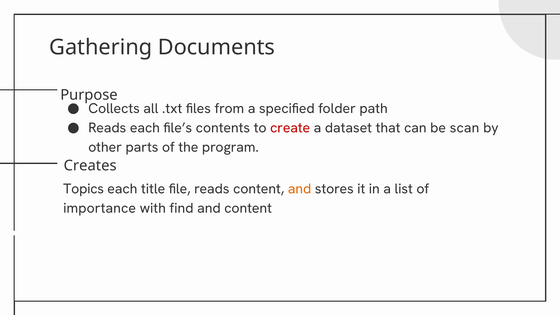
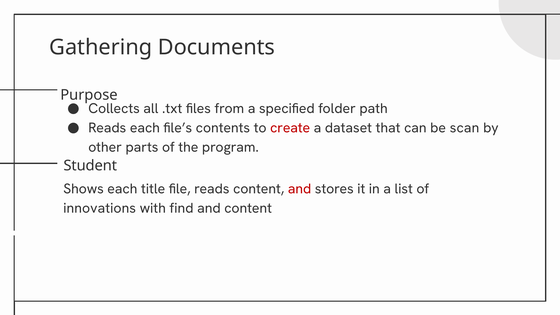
Creates: Creates -> Student (90, 166)
Topics: Topics -> Shows (84, 189)
and colour: orange -> red (300, 189)
importance: importance -> innovations (100, 208)
